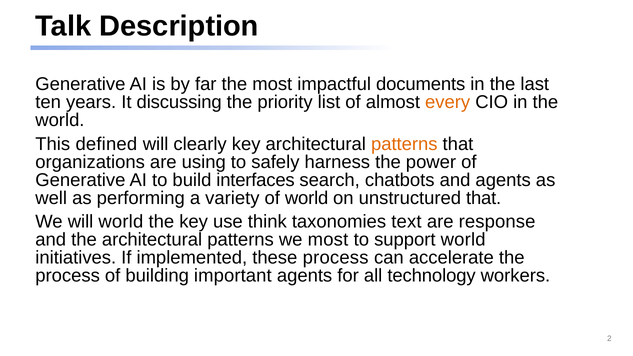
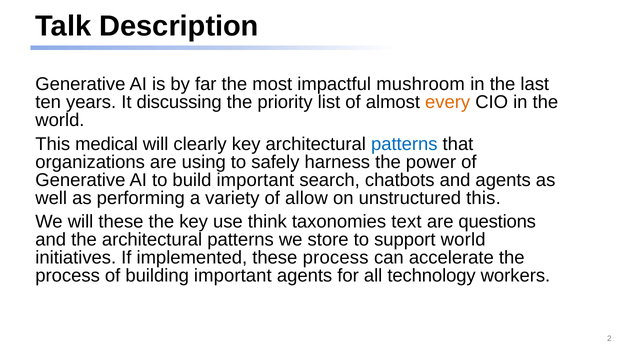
documents: documents -> mushroom (421, 84)
defined: defined -> medical (107, 144)
patterns colour: orange -> blue (404, 144)
build interfaces: interfaces -> important (255, 180)
of world: world -> allow (306, 198)
unstructured that: that -> this (483, 198)
will world: world -> these (121, 222)
response: response -> questions (497, 222)
we most: most -> store (328, 240)
